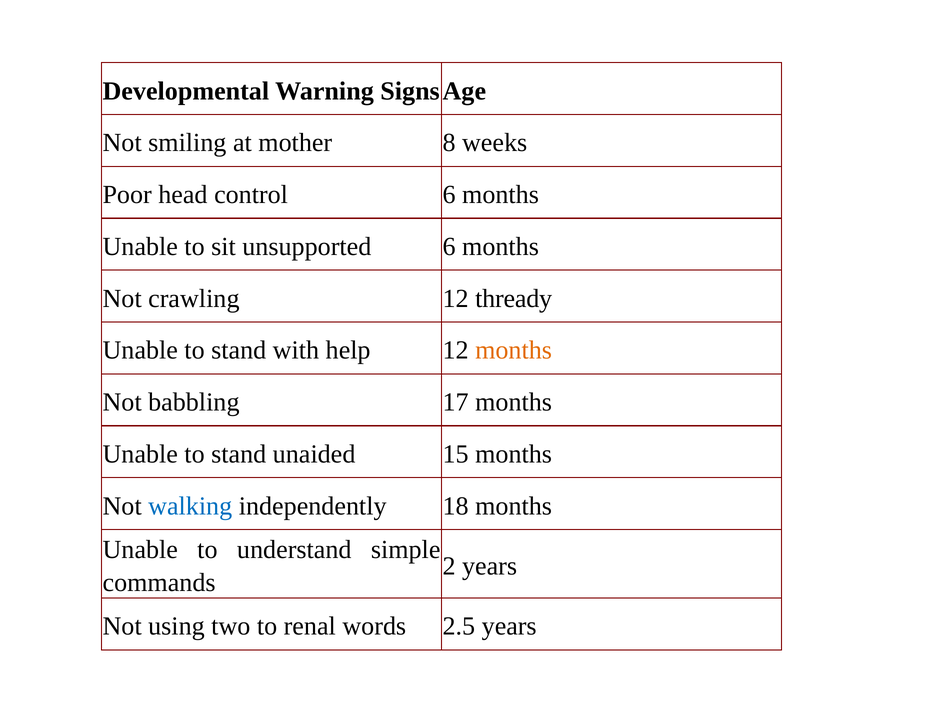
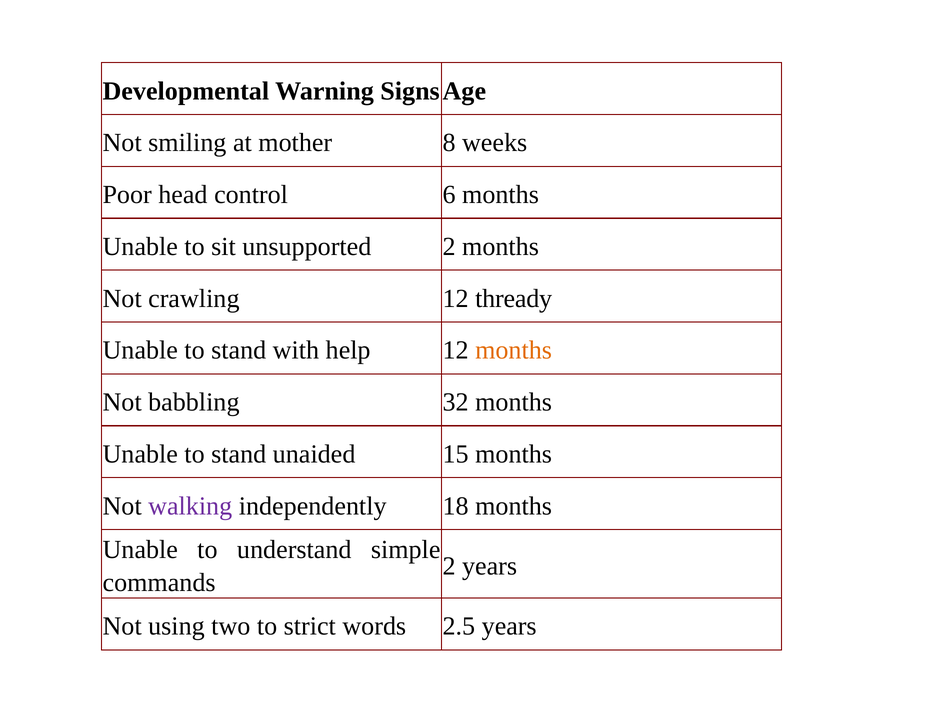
unsupported 6: 6 -> 2 (449, 246)
17: 17 -> 32 (456, 402)
walking colour: blue -> purple (190, 506)
renal: renal -> strict (310, 626)
